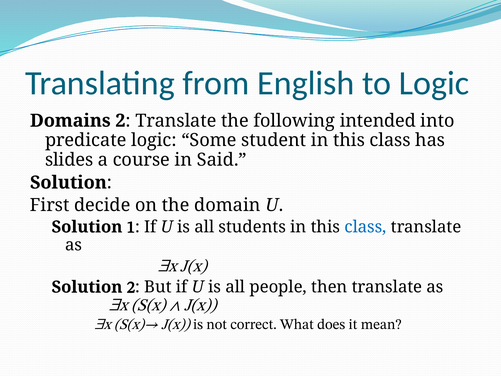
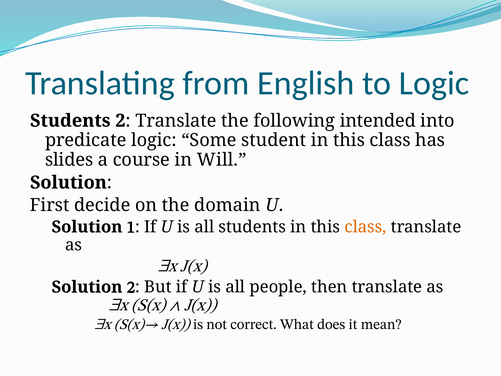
Domains: Domains -> Students (70, 121)
Said: Said -> Will (222, 160)
class colour: blue -> orange (365, 227)
